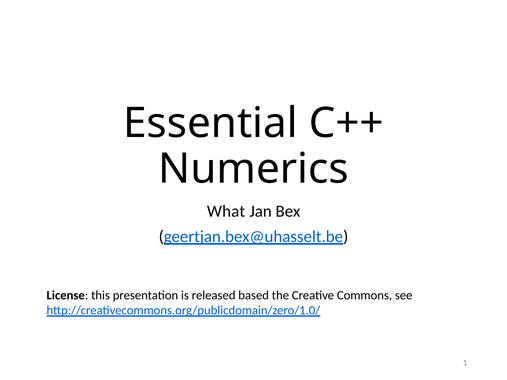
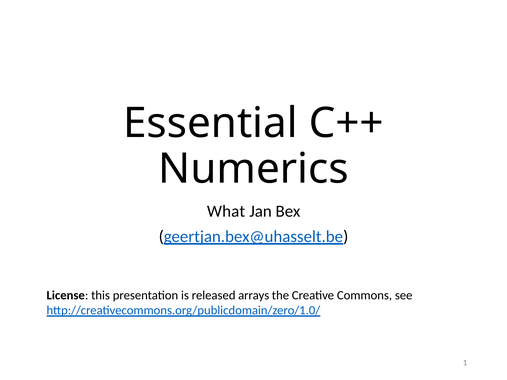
based: based -> arrays (254, 295)
